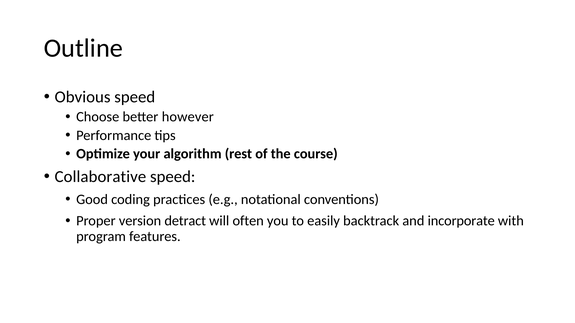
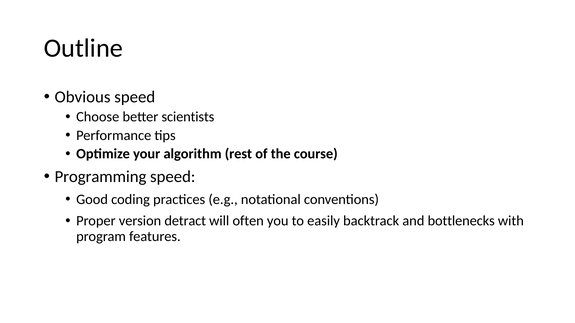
however: however -> scientists (188, 117)
Collaborative: Collaborative -> Programming (101, 177)
incorporate: incorporate -> bottlenecks (461, 221)
